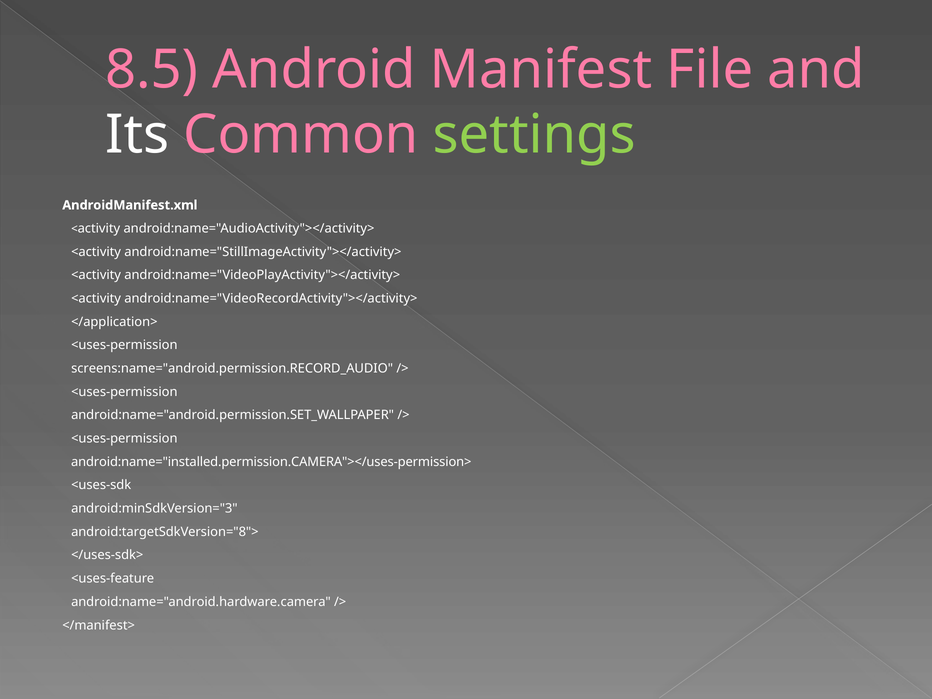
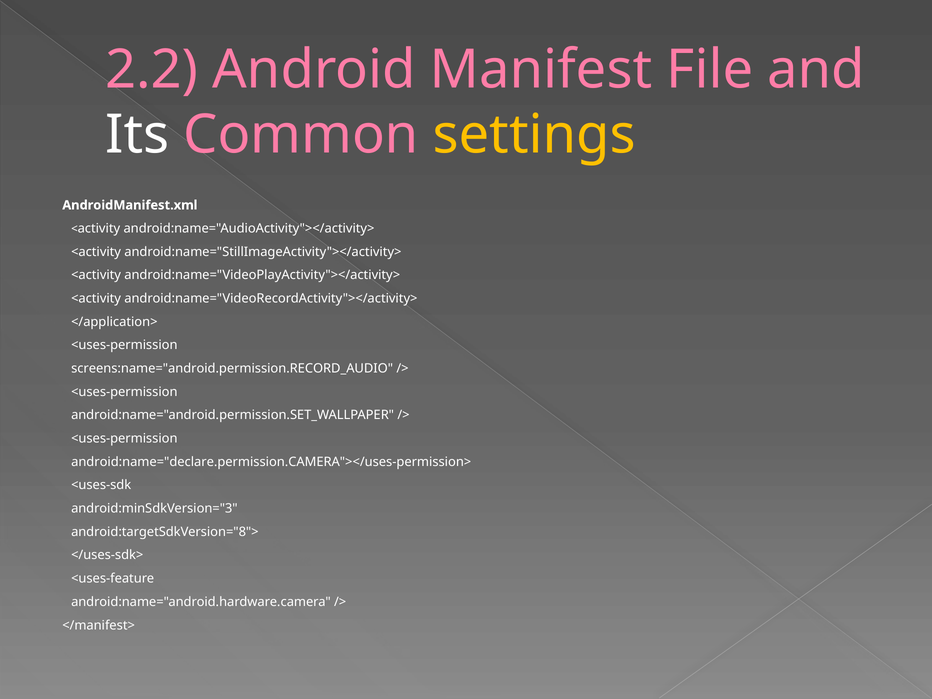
8.5: 8.5 -> 2.2 (152, 70)
settings colour: light green -> yellow (534, 135)
android:name="installed.permission.CAMERA"></uses-permission>: android:name="installed.permission.CAMERA"></uses-permission> -> android:name="declare.permission.CAMERA"></uses-permission> (271, 462)
